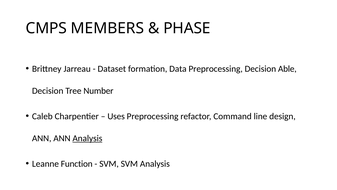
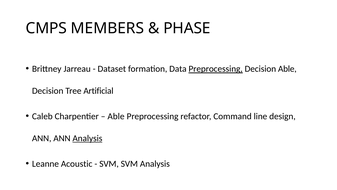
Preprocessing underline: none -> present (216, 69)
Number: Number -> Artificial (98, 91)
Uses: Uses -> Able (116, 116)
Function: Function -> Acoustic (77, 163)
